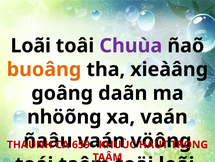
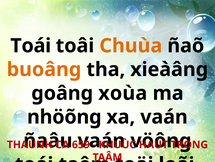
Loãi: Loãi -> Toái (31, 46)
Chuùa colour: purple -> orange (131, 46)
daãn: daãn -> xoùa (123, 93)
